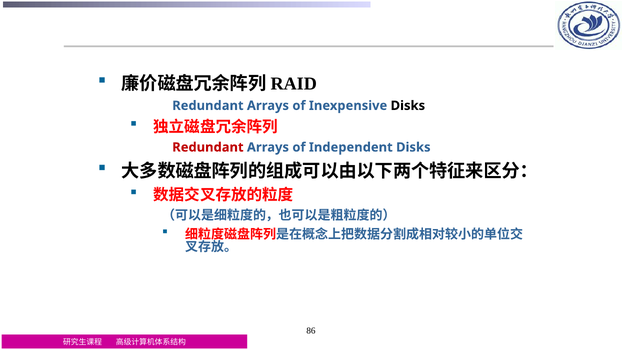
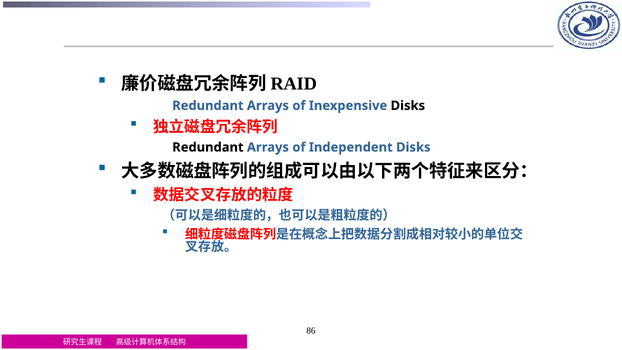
Redundant colour: red -> black (208, 147)
